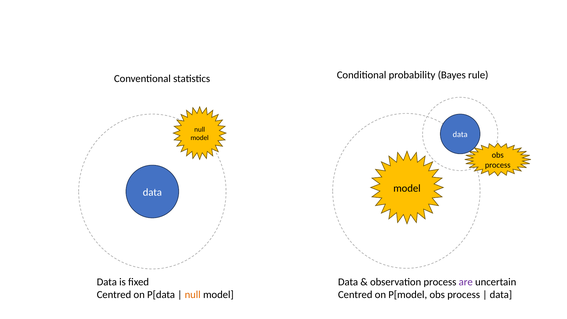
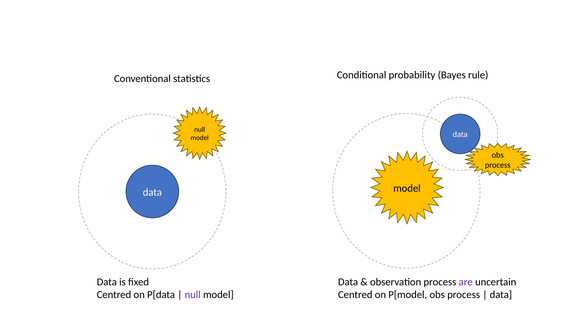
null colour: orange -> purple (193, 295)
